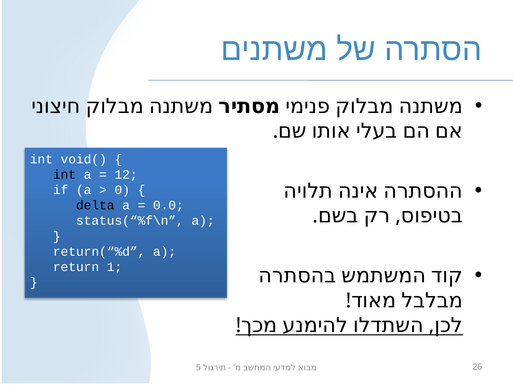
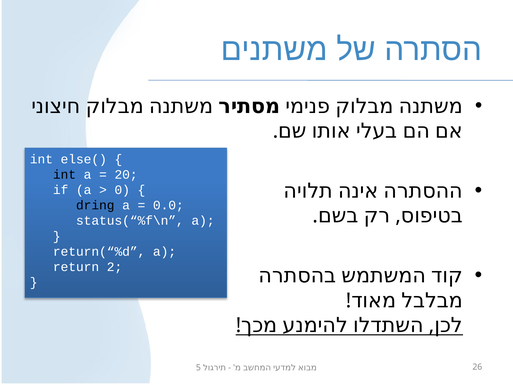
void(: void( -> else( (84, 159)
12: 12 -> 20 (126, 174)
delta: delta -> dring (95, 205)
1: 1 -> 2 (115, 267)
